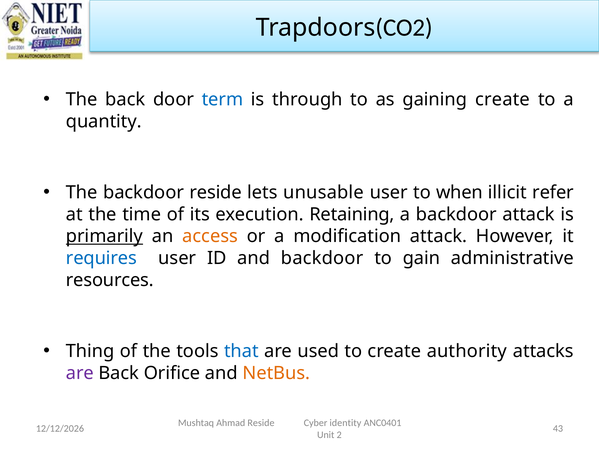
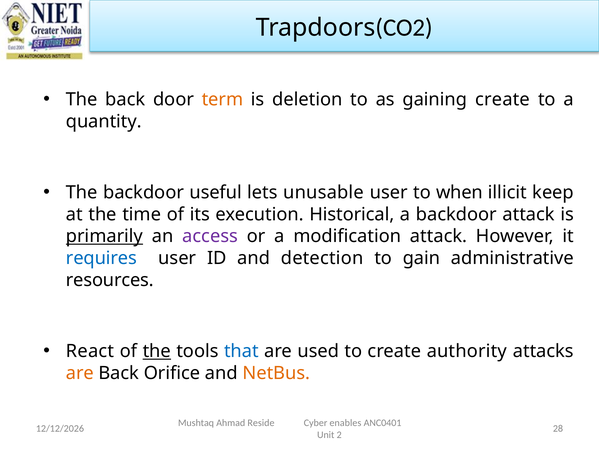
term colour: blue -> orange (222, 99)
through: through -> deletion (307, 99)
backdoor reside: reside -> useful (216, 193)
refer: refer -> keep (553, 193)
Retaining: Retaining -> Historical (352, 214)
access colour: orange -> purple (210, 236)
and backdoor: backdoor -> detection (322, 258)
Thing: Thing -> React (90, 351)
the underline: none -> present (157, 351)
are colour: purple -> orange (80, 373)
identity: identity -> enables (345, 423)
43: 43 -> 28 (558, 429)
